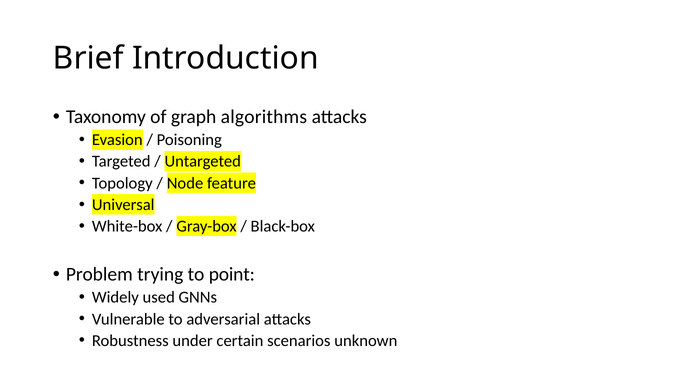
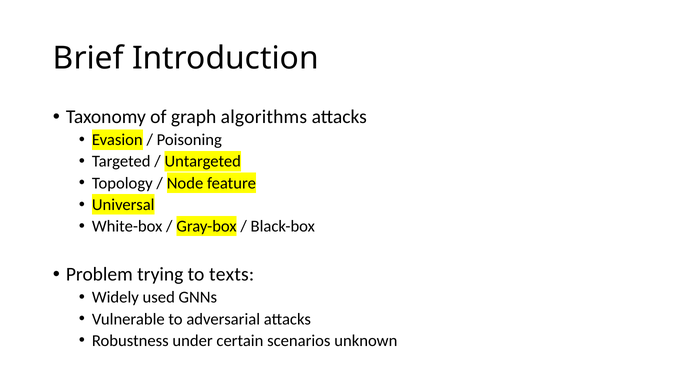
point: point -> texts (232, 275)
